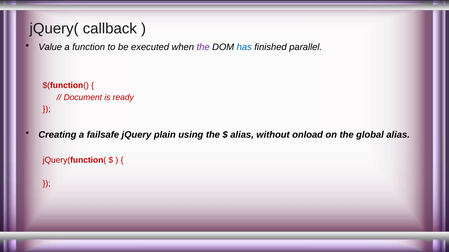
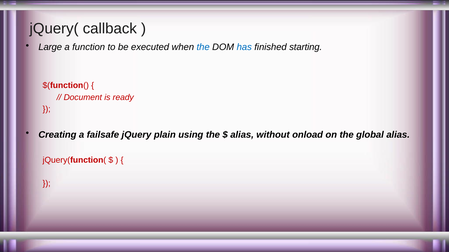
Value: Value -> Large (50, 47)
the colour: purple -> blue (203, 47)
parallel: parallel -> starting (306, 47)
